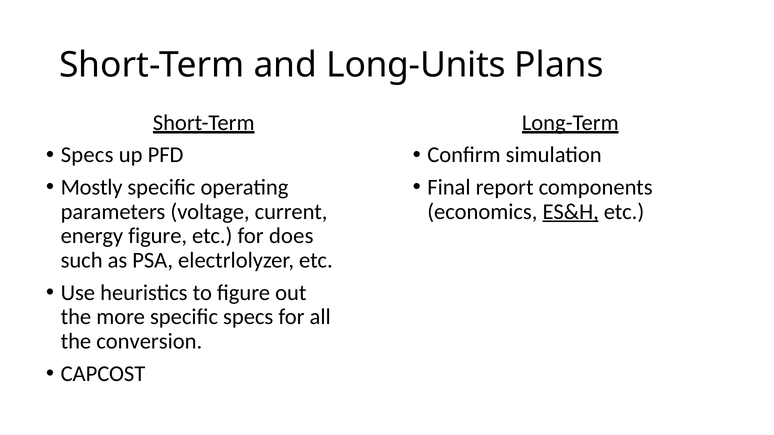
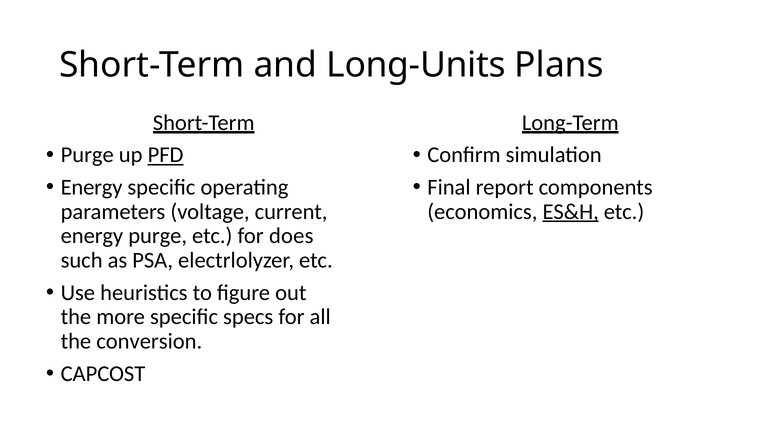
Specs: Specs -> Purge (87, 155)
PFD underline: none -> present (166, 155)
Mostly: Mostly -> Energy (92, 188)
energy figure: figure -> purge (158, 236)
